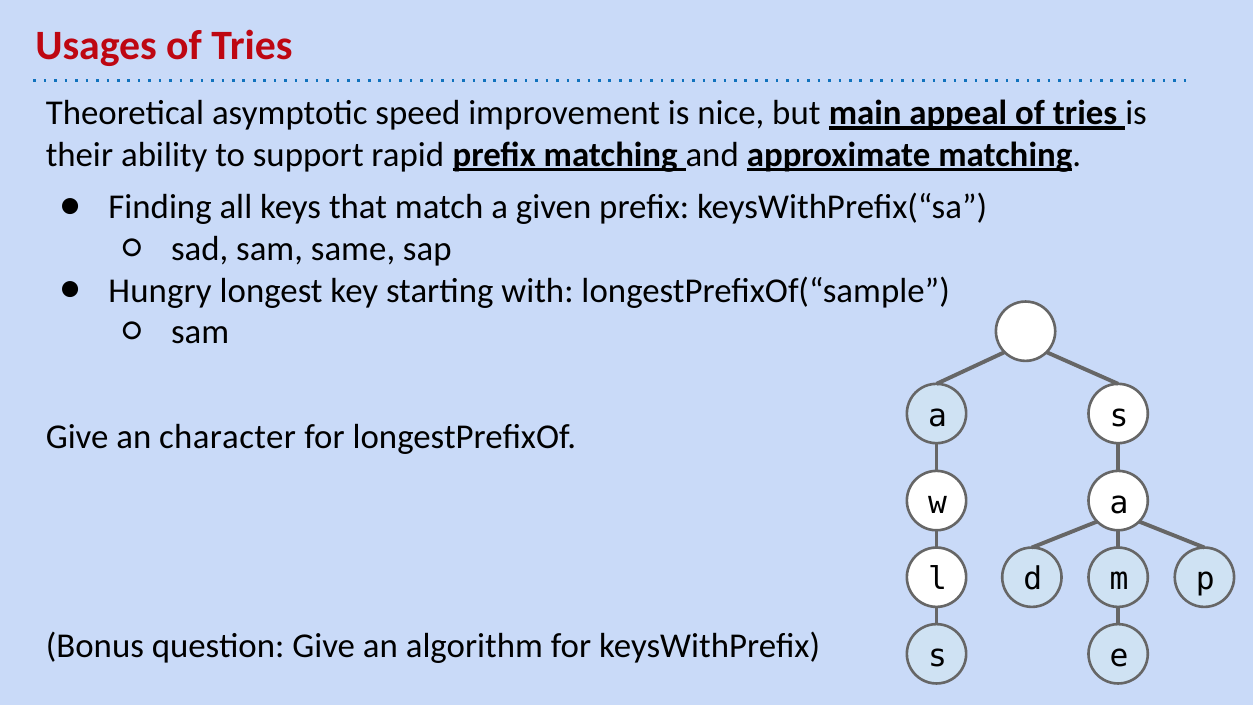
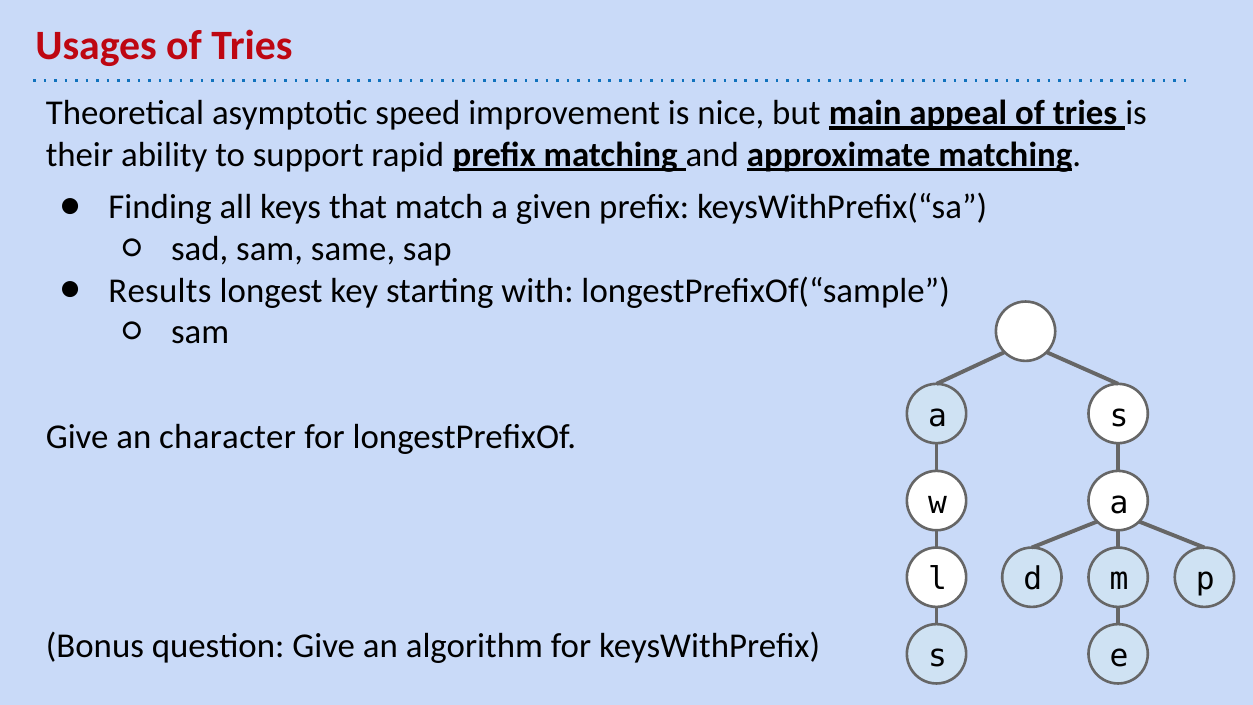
Hungry: Hungry -> Results (160, 291)
